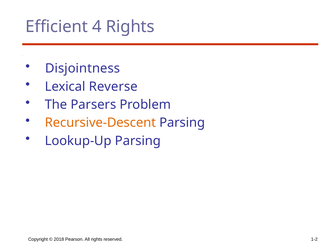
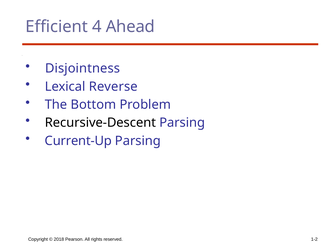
4 Rights: Rights -> Ahead (130, 27)
Parsers: Parsers -> Bottom (93, 105)
Recursive-Descent colour: orange -> black (100, 123)
Lookup-Up: Lookup-Up -> Current-Up (78, 141)
